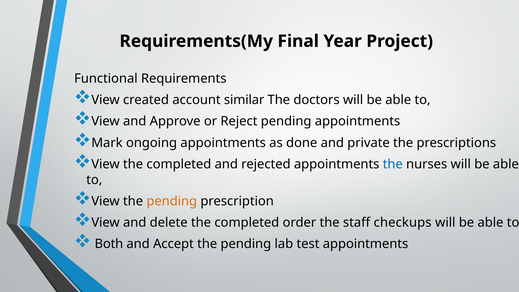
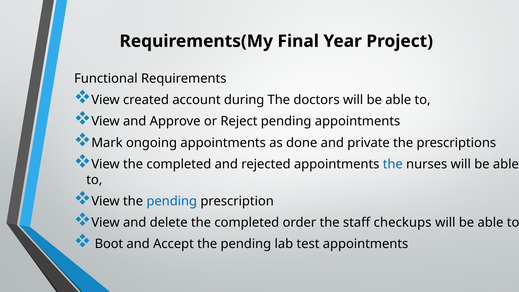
similar: similar -> during (244, 100)
pending colour: orange -> blue (172, 201)
Both: Both -> Boot (109, 244)
